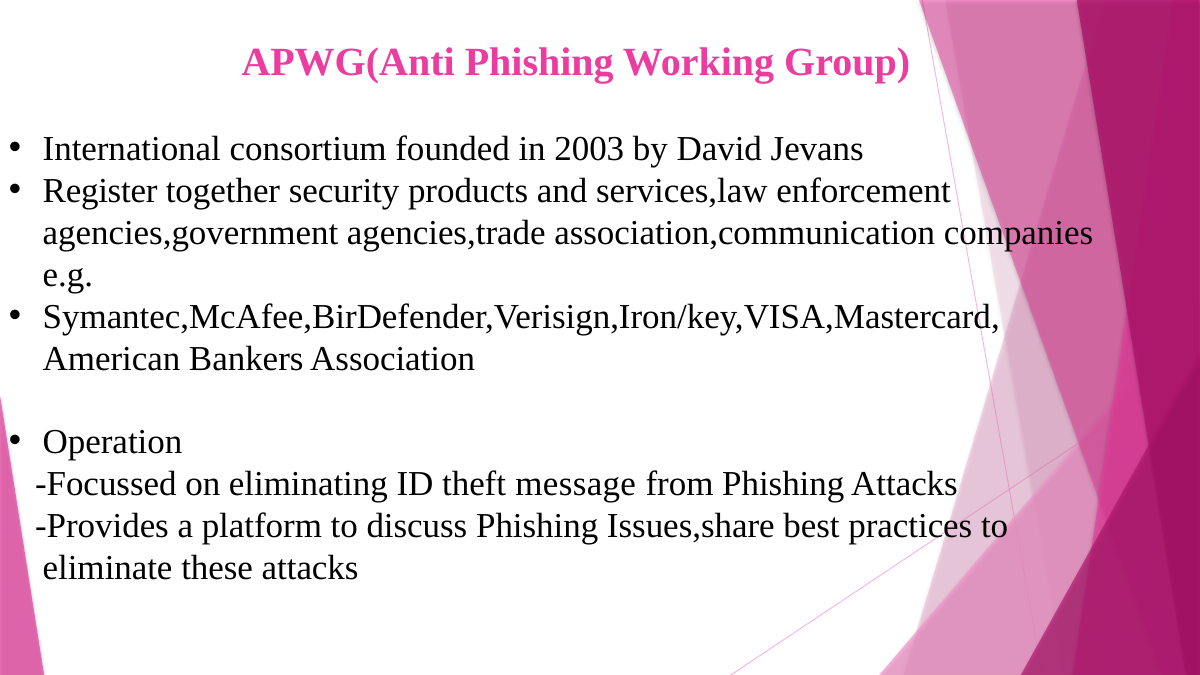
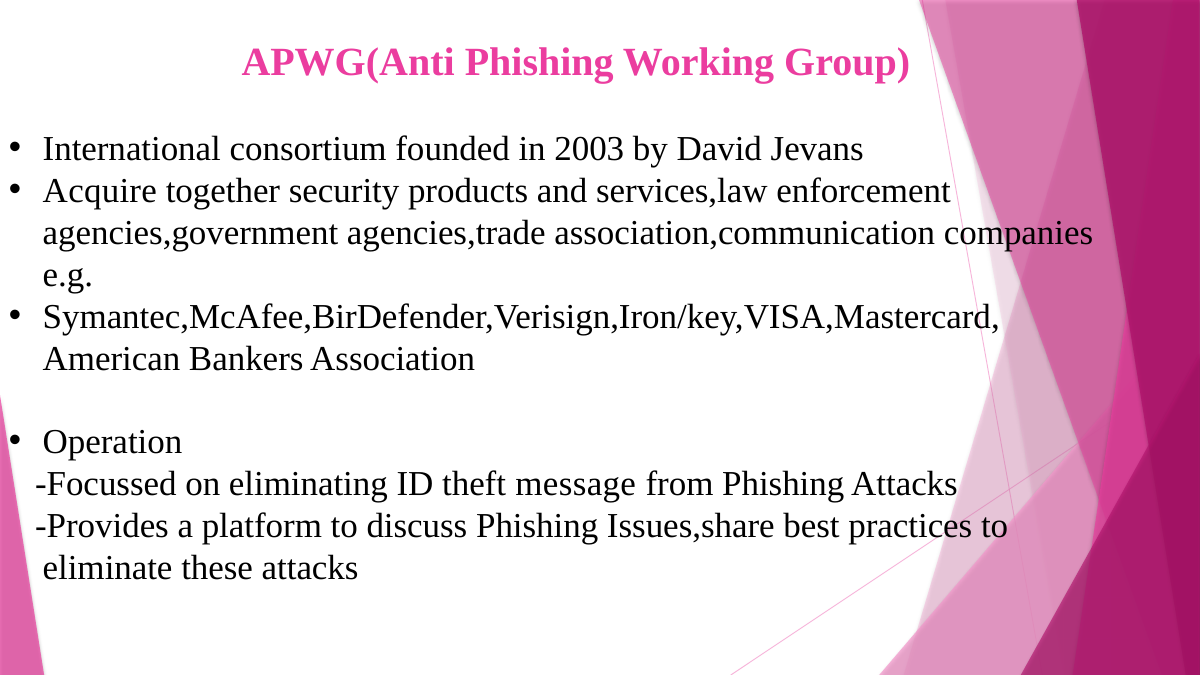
Register: Register -> Acquire (100, 191)
